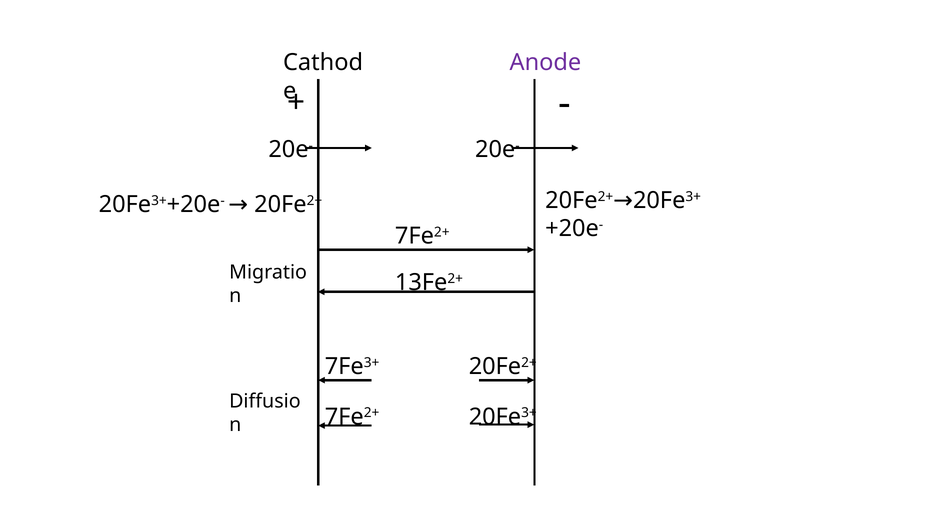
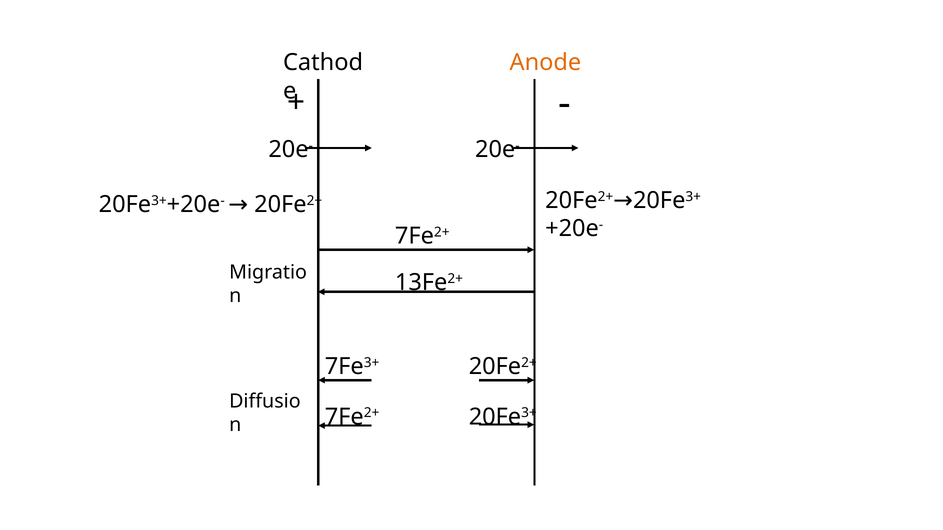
Anode colour: purple -> orange (545, 63)
